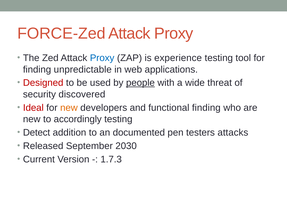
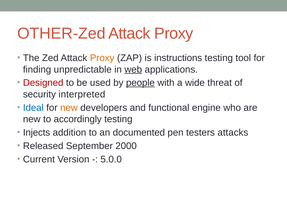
FORCE-Zed: FORCE-Zed -> OTHER-Zed (61, 33)
Proxy colour: blue -> orange (102, 58)
experience: experience -> instructions (178, 58)
web underline: none -> present (133, 70)
discovered: discovered -> interpreted (82, 94)
Ideal colour: red -> blue (33, 108)
functional finding: finding -> engine (206, 108)
Detect: Detect -> Injects (37, 133)
2030: 2030 -> 2000 (126, 146)
1.7.3: 1.7.3 -> 5.0.0 (111, 159)
